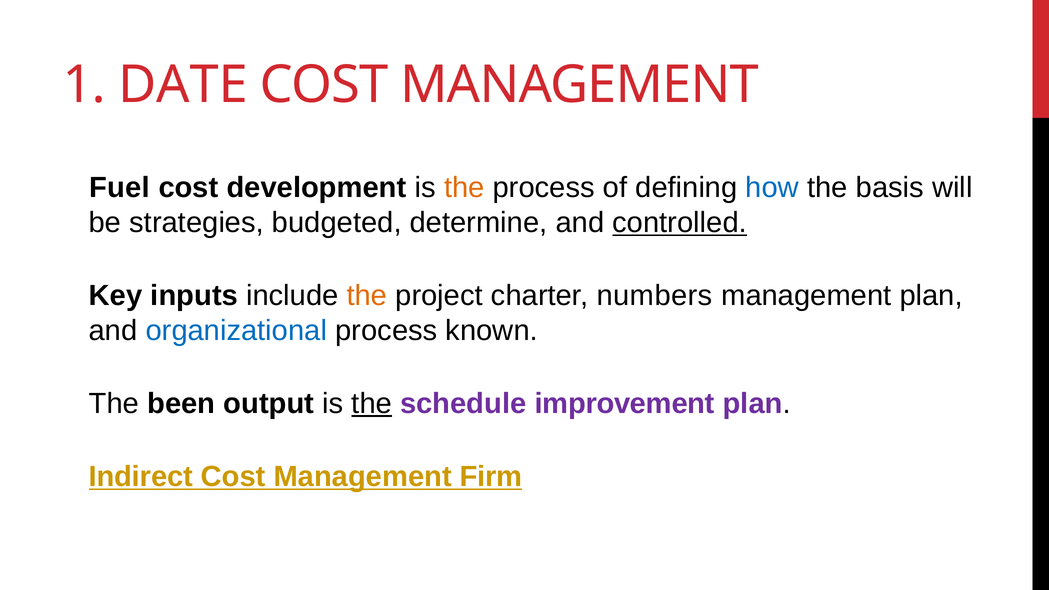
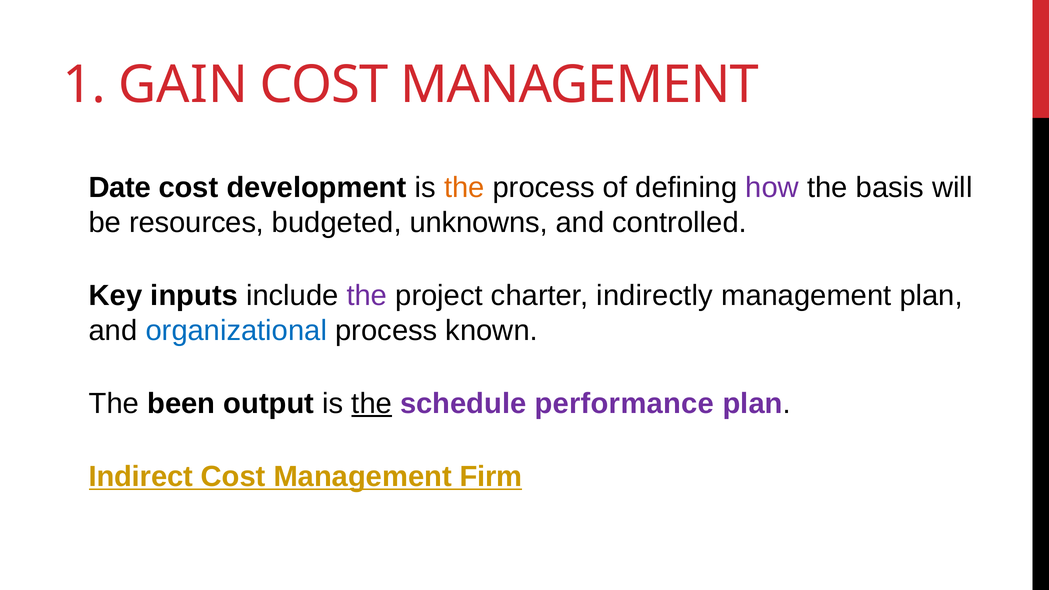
DATE: DATE -> GAIN (183, 85)
Fuel: Fuel -> Date (120, 188)
how colour: blue -> purple (772, 188)
strategies: strategies -> resources (197, 223)
determine: determine -> unknowns (479, 223)
controlled underline: present -> none (680, 223)
the colour: orange -> purple (367, 296)
numbers: numbers -> indirectly (655, 296)
improvement: improvement -> performance (624, 404)
